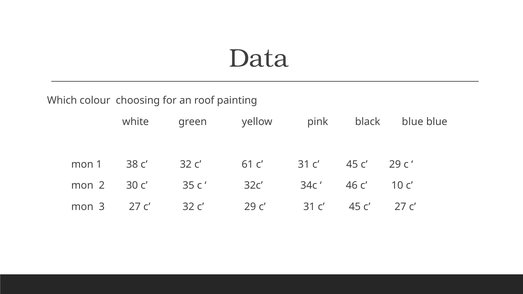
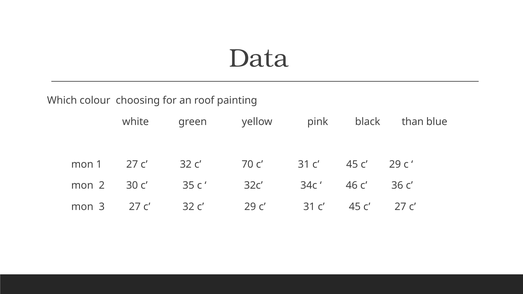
black blue: blue -> than (413, 122)
1 38: 38 -> 27 (132, 164)
61: 61 -> 70 (247, 164)
10: 10 -> 36 (397, 186)
